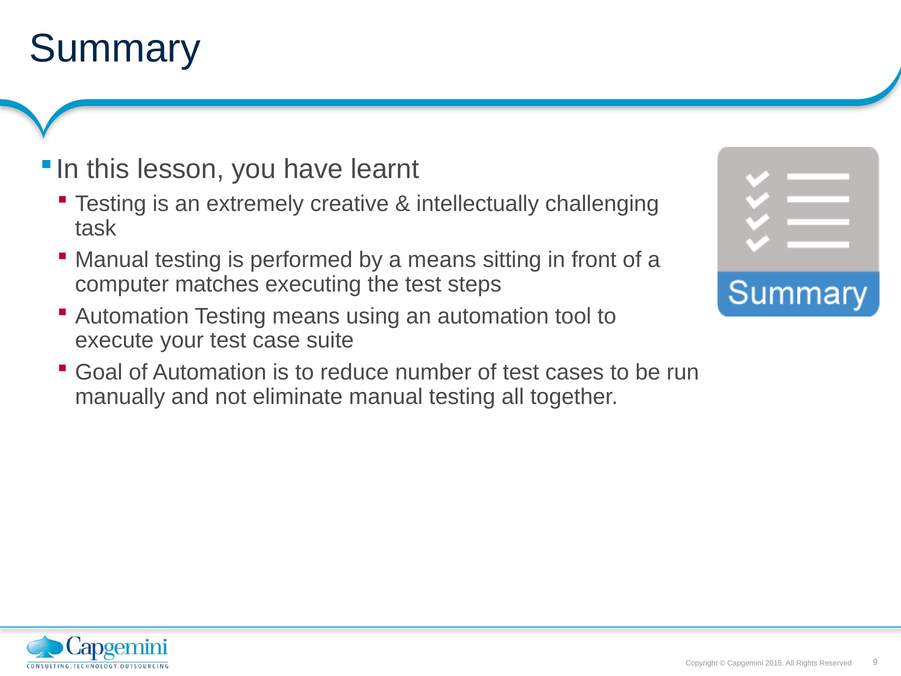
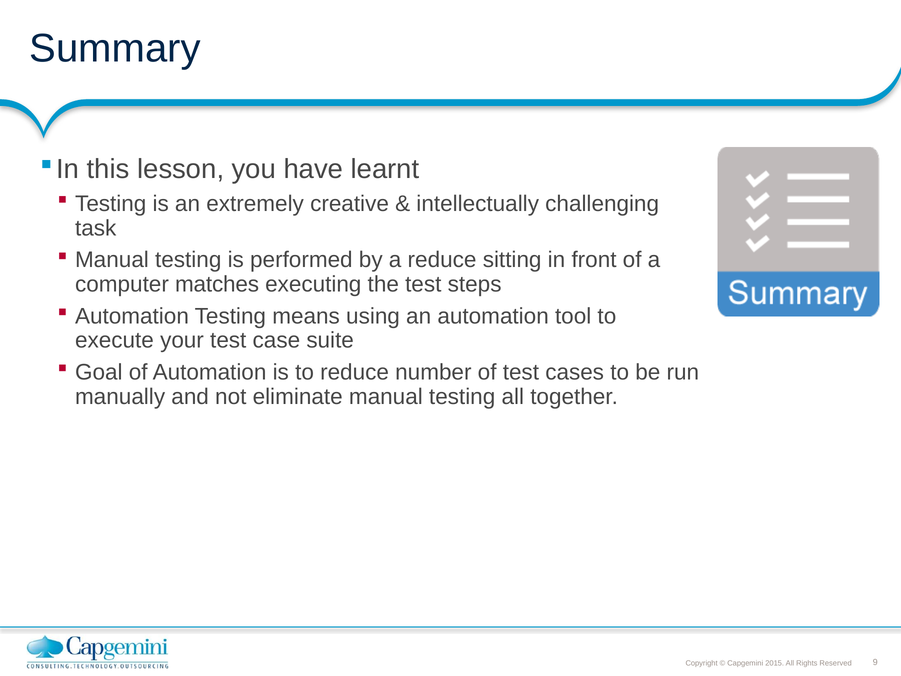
a means: means -> reduce (442, 260)
